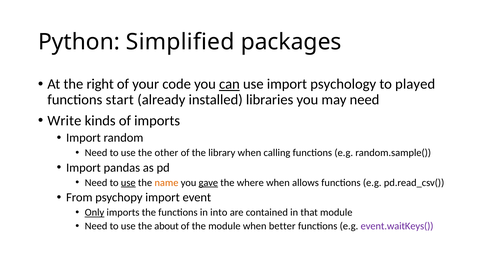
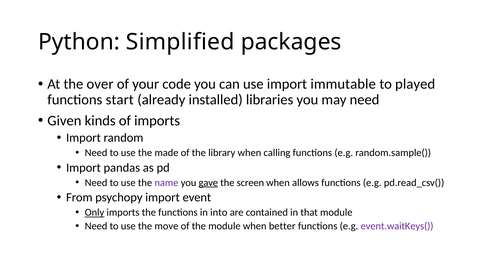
right: right -> over (100, 84)
can underline: present -> none (229, 84)
psychology: psychology -> immutable (343, 84)
Write: Write -> Given (64, 121)
other: other -> made (166, 153)
use underline: present -> none (128, 183)
name colour: orange -> purple (166, 183)
where: where -> screen (250, 183)
about: about -> move (166, 227)
